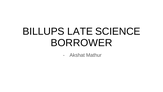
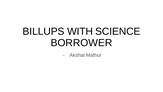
LATE: LATE -> WITH (80, 31)
